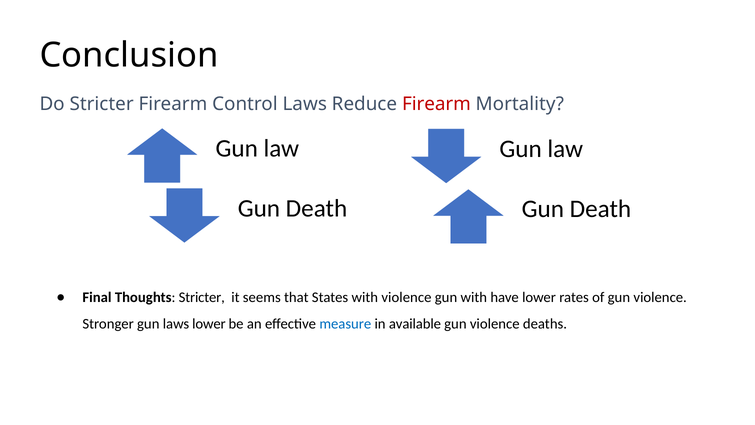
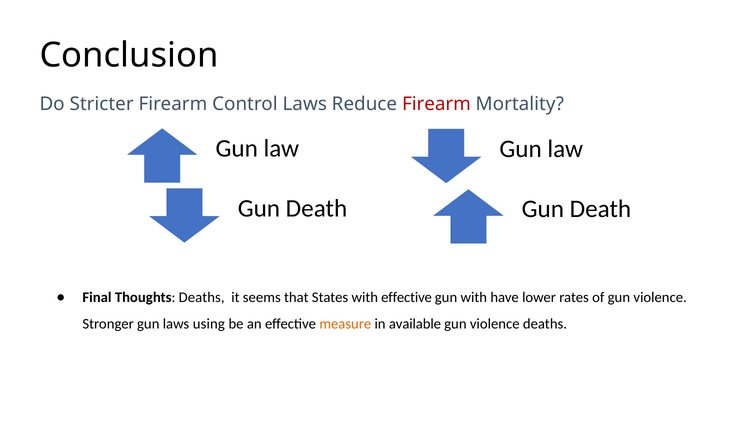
Thoughts Stricter: Stricter -> Deaths (202, 297)
with violence: violence -> effective (407, 297)
laws lower: lower -> using (209, 324)
measure colour: blue -> orange (345, 324)
